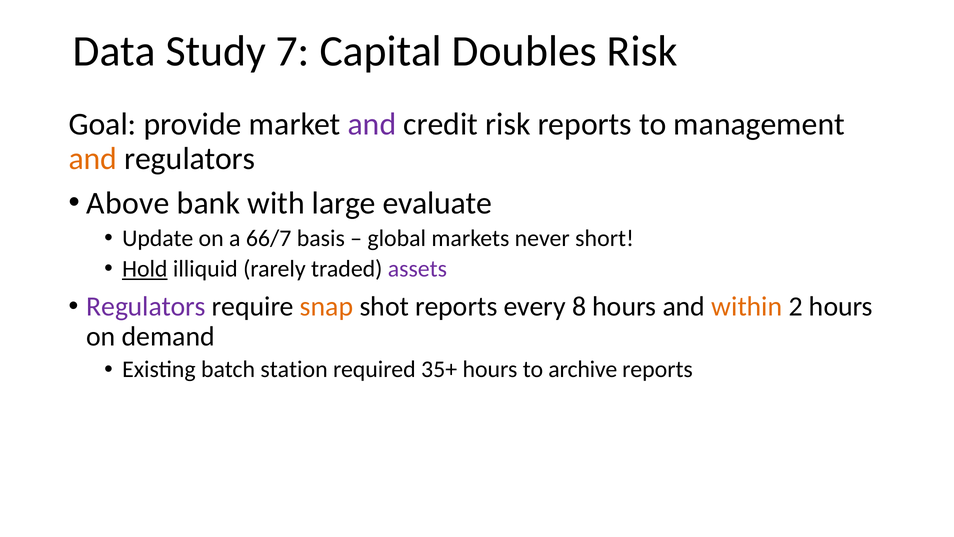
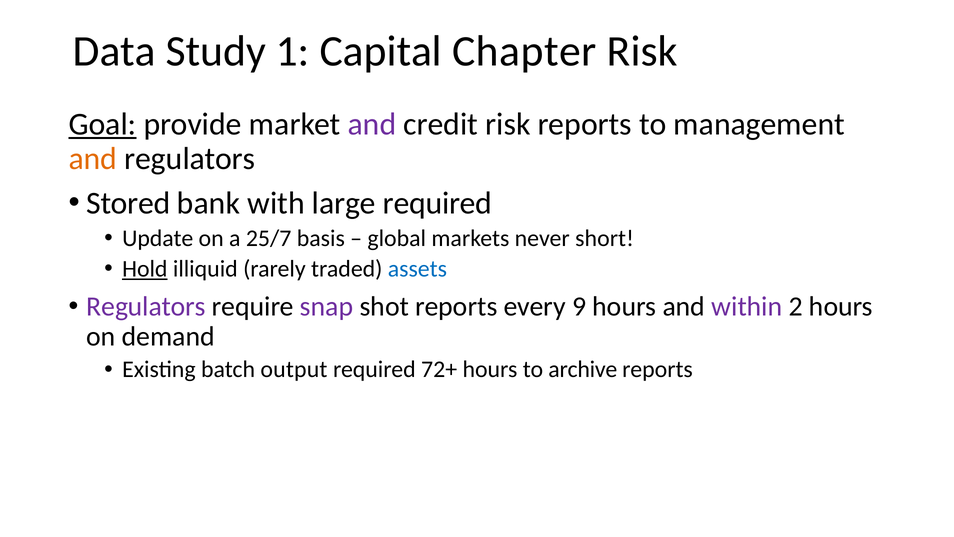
7: 7 -> 1 (293, 52)
Doubles: Doubles -> Chapter (524, 52)
Goal underline: none -> present (102, 124)
Above: Above -> Stored (128, 203)
large evaluate: evaluate -> required (437, 203)
66/7: 66/7 -> 25/7 (269, 238)
assets colour: purple -> blue (417, 269)
snap colour: orange -> purple (327, 306)
8: 8 -> 9 (579, 306)
within colour: orange -> purple (747, 306)
station: station -> output (294, 369)
35+: 35+ -> 72+ (439, 369)
